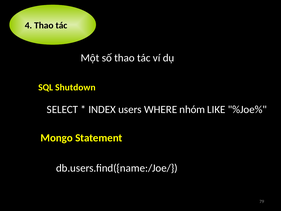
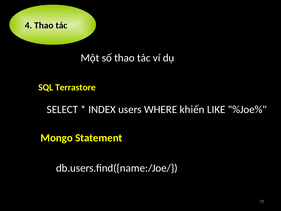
Shutdown: Shutdown -> Terrastore (75, 87)
nhóm: nhóm -> khiến (192, 109)
